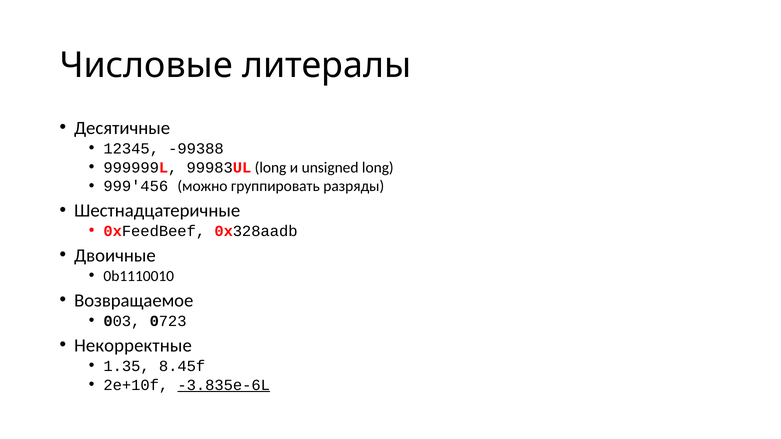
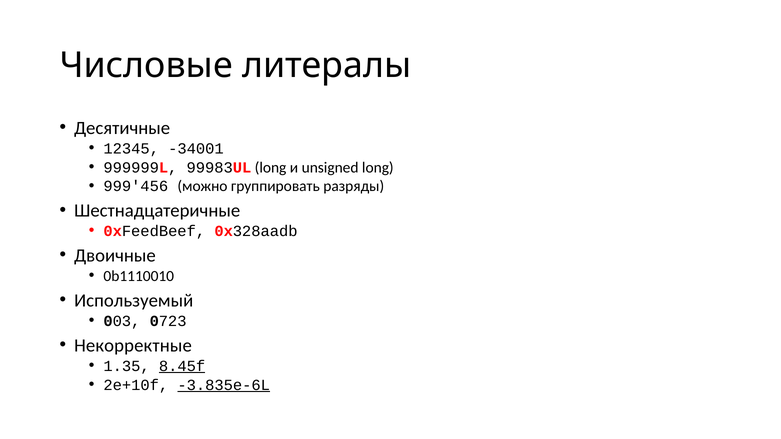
-99388: -99388 -> -34001 (196, 149)
Возвращаемое: Возвращаемое -> Используемый (134, 301)
8.45f underline: none -> present (182, 366)
